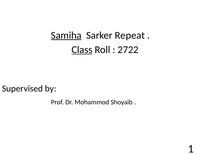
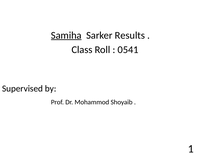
Repeat: Repeat -> Results (130, 35)
Class underline: present -> none (82, 50)
2722: 2722 -> 0541 (128, 50)
